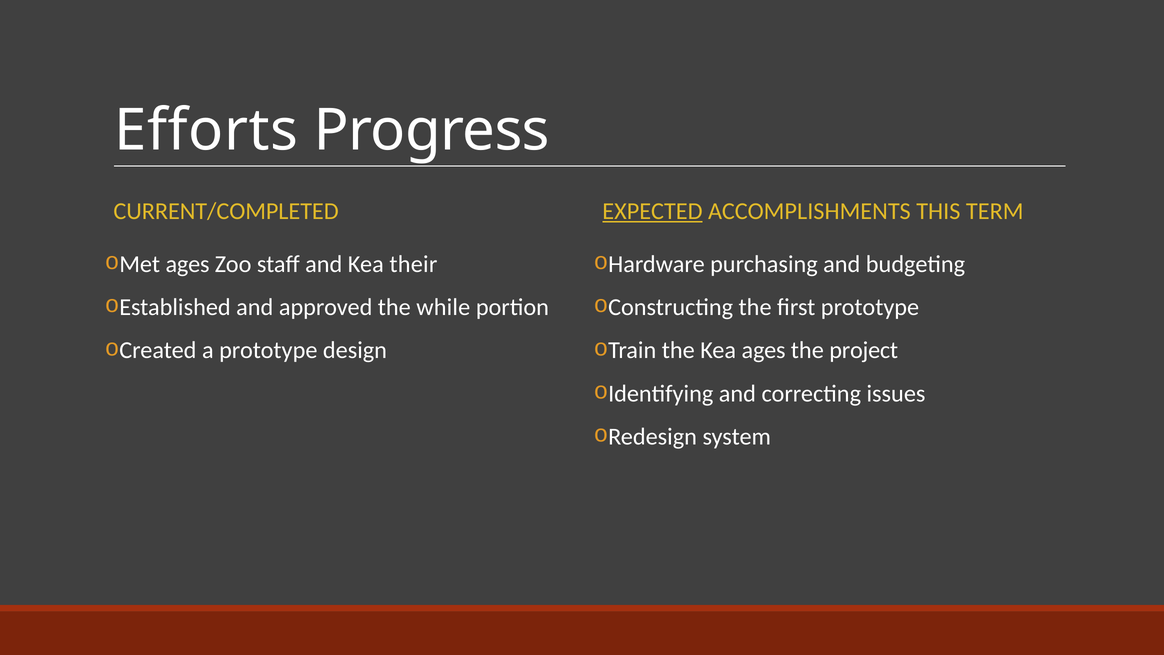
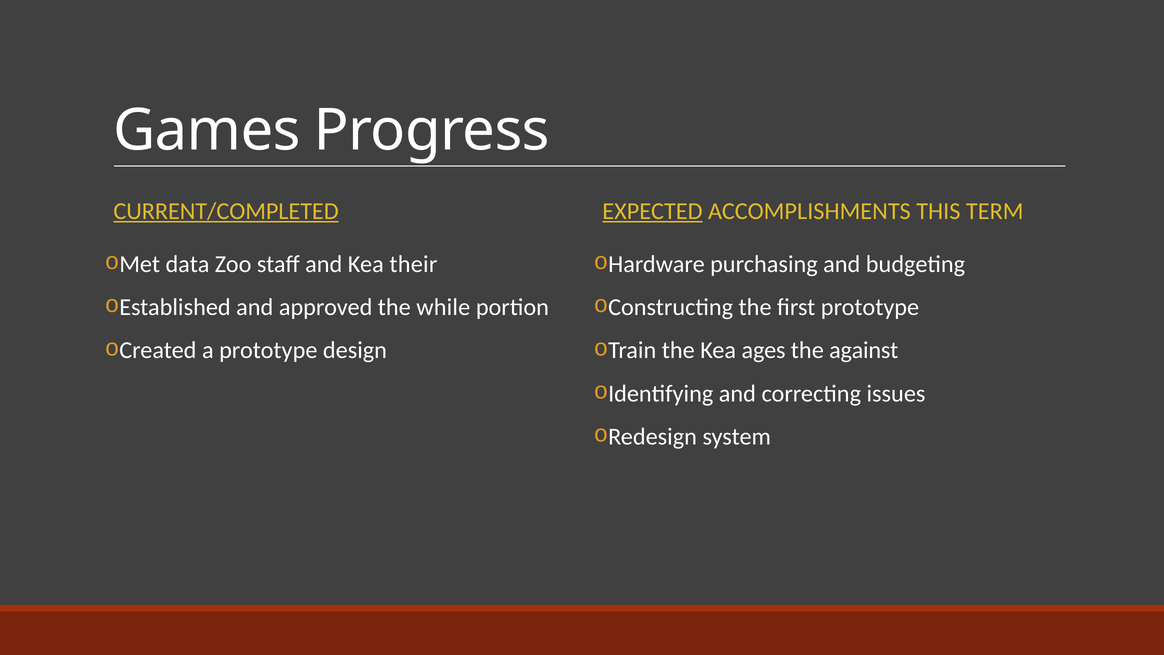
Efforts: Efforts -> Games (207, 130)
CURRENT/COMPLETED underline: none -> present (226, 211)
ages: ages -> data (187, 264)
project: project -> against (864, 350)
